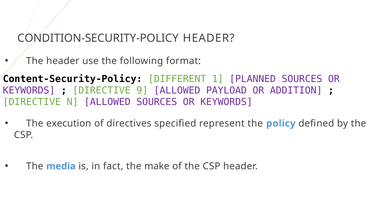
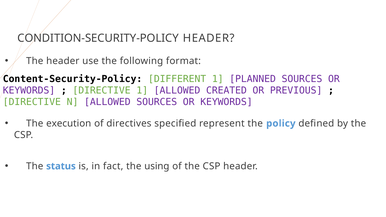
DIRECTIVE 9: 9 -> 1 (142, 90)
PAYLOAD: PAYLOAD -> CREATED (226, 90)
ADDITION: ADDITION -> PREVIOUS (296, 90)
media: media -> status (61, 166)
make: make -> using (157, 166)
